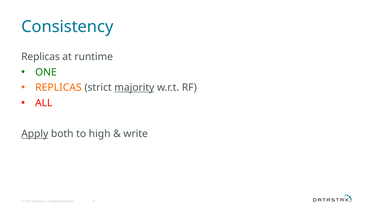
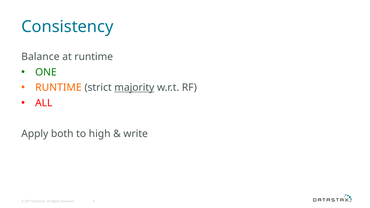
Replicas: Replicas -> Balance (40, 57)
REPLICAS: REPLICAS -> RUNTIME (58, 88)
Apply underline: present -> none (35, 134)
